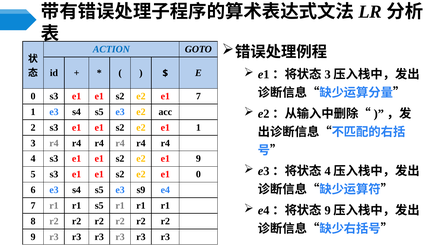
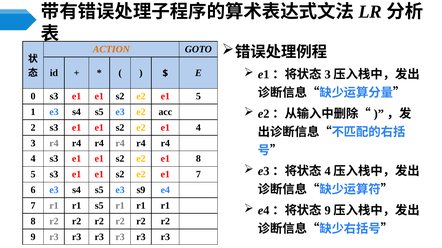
ACTION colour: blue -> orange (111, 49)
e1 7: 7 -> 5 (198, 97)
e1 1: 1 -> 4 (198, 128)
e1 9: 9 -> 8 (198, 159)
e1 0: 0 -> 7 (198, 175)
